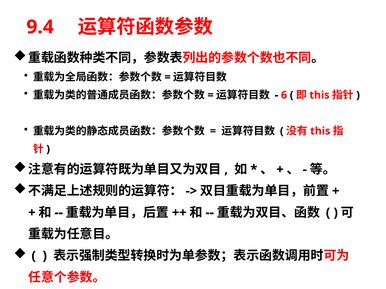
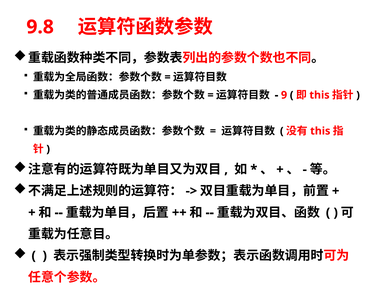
9.4: 9.4 -> 9.8 (40, 27)
6: 6 -> 9 (284, 95)
